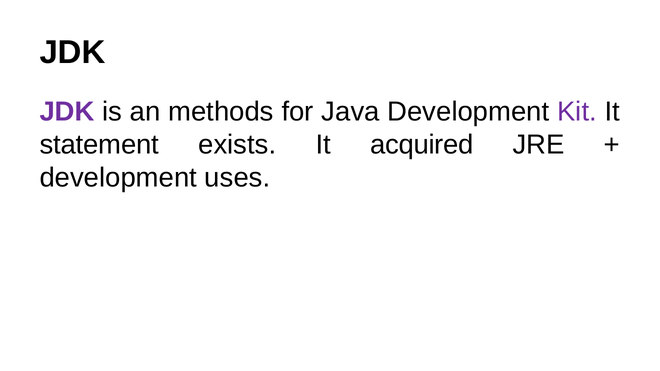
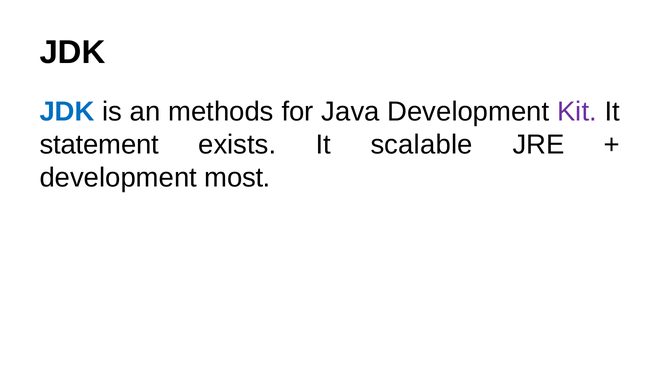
JDK colour: purple -> blue (67, 112)
acquired: acquired -> scalable (422, 145)
uses: uses -> most (237, 178)
